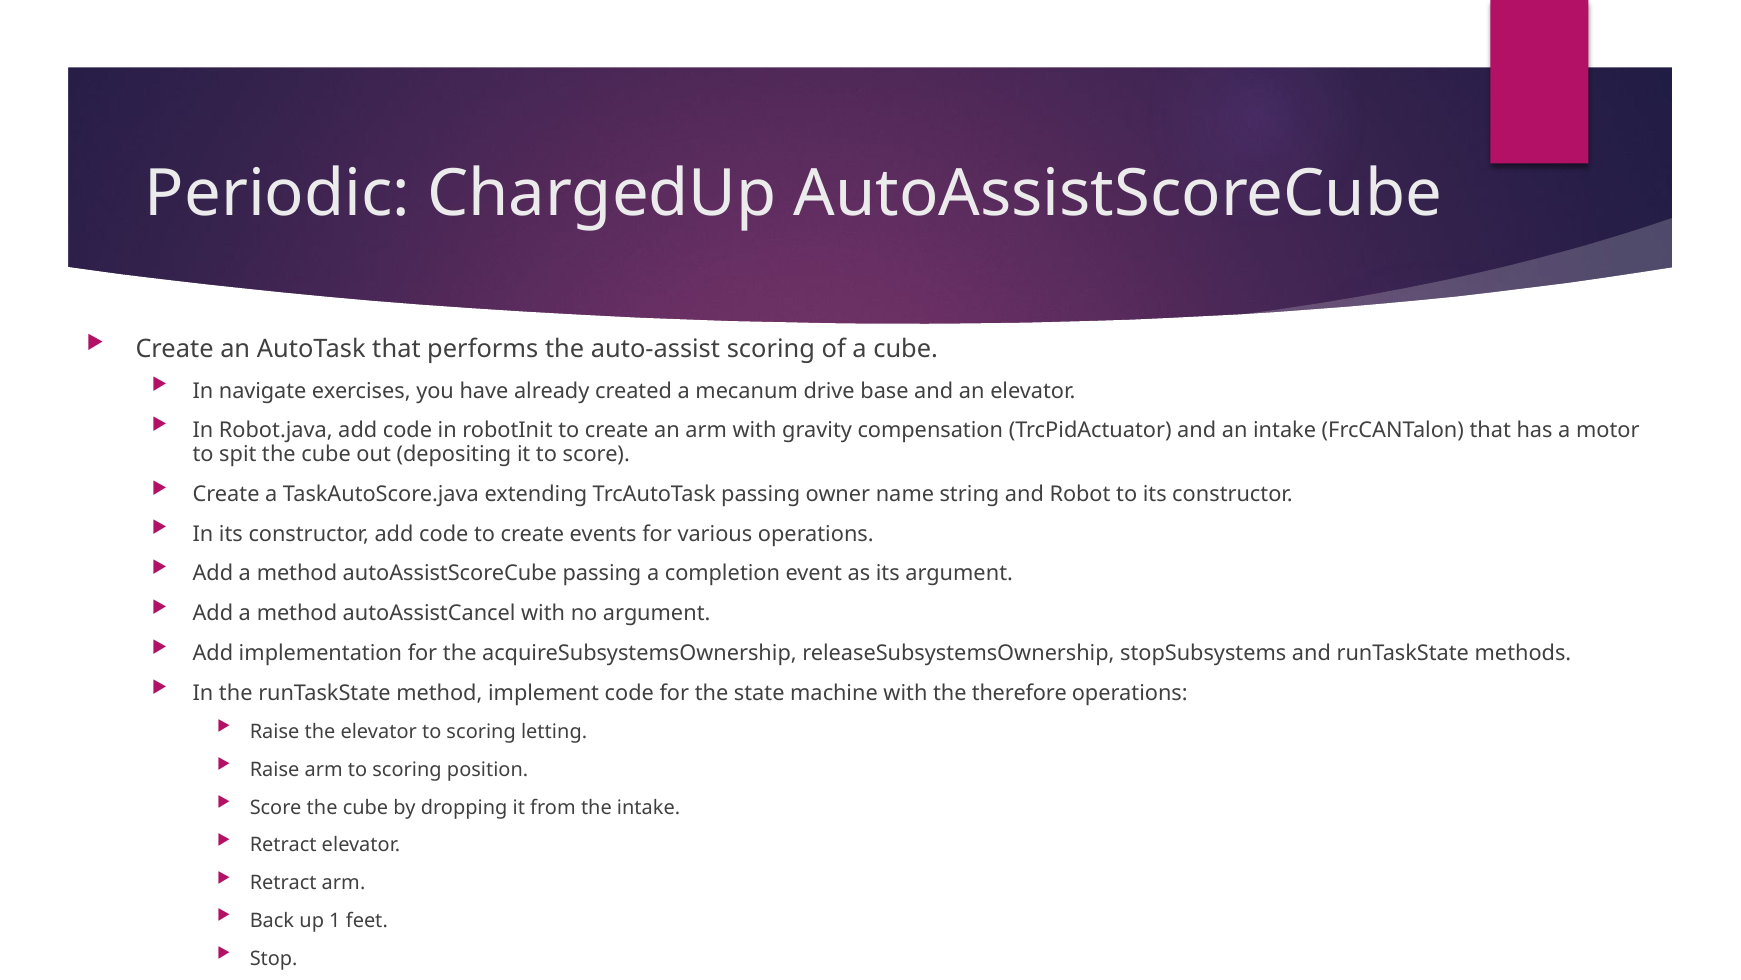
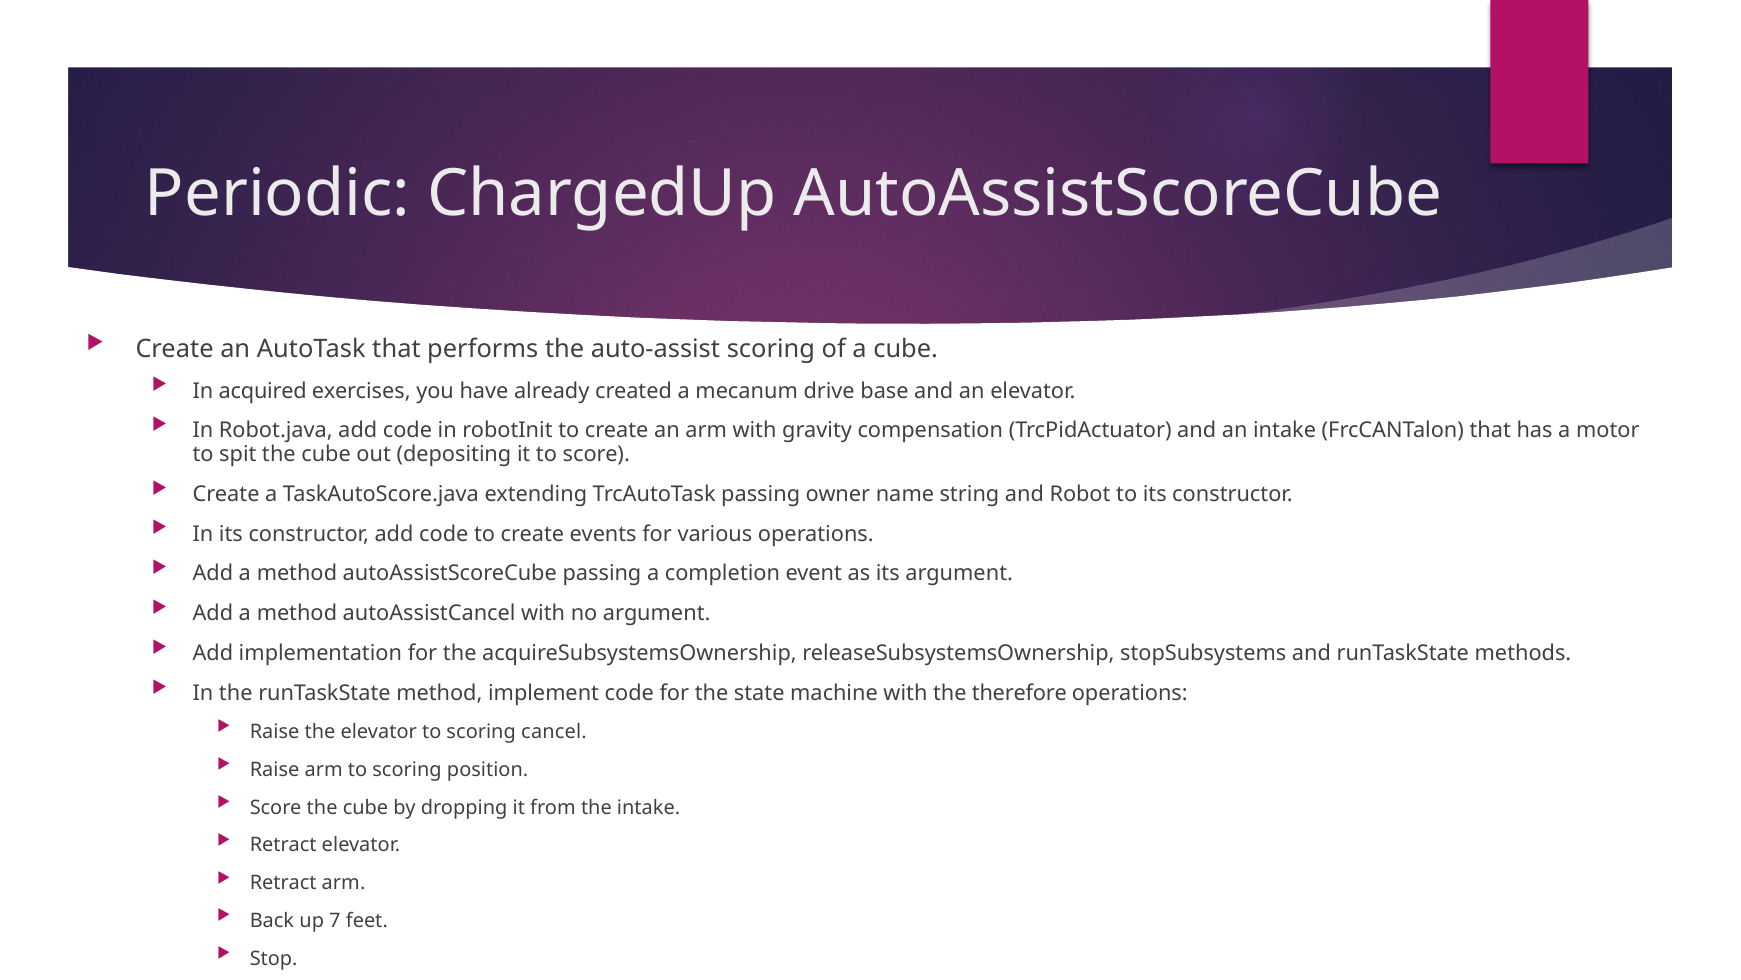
navigate: navigate -> acquired (263, 391)
letting: letting -> cancel (554, 731)
1: 1 -> 7 (335, 920)
